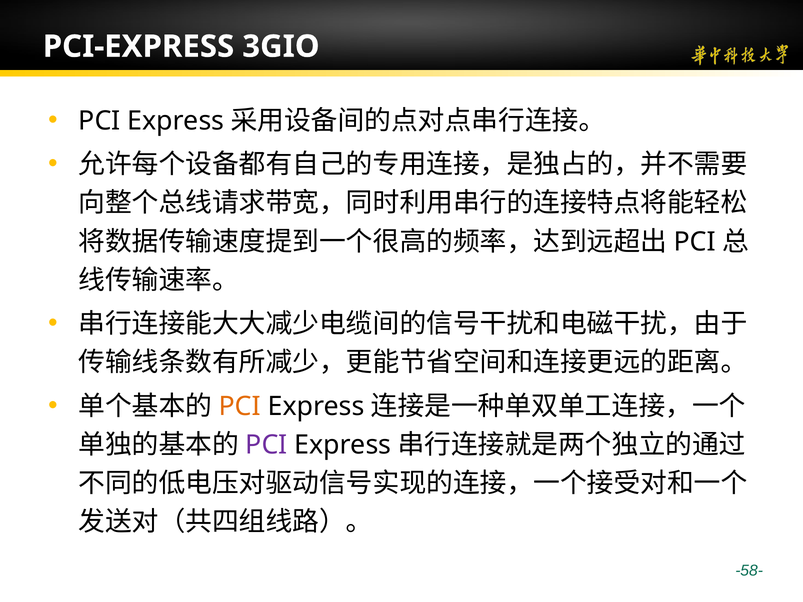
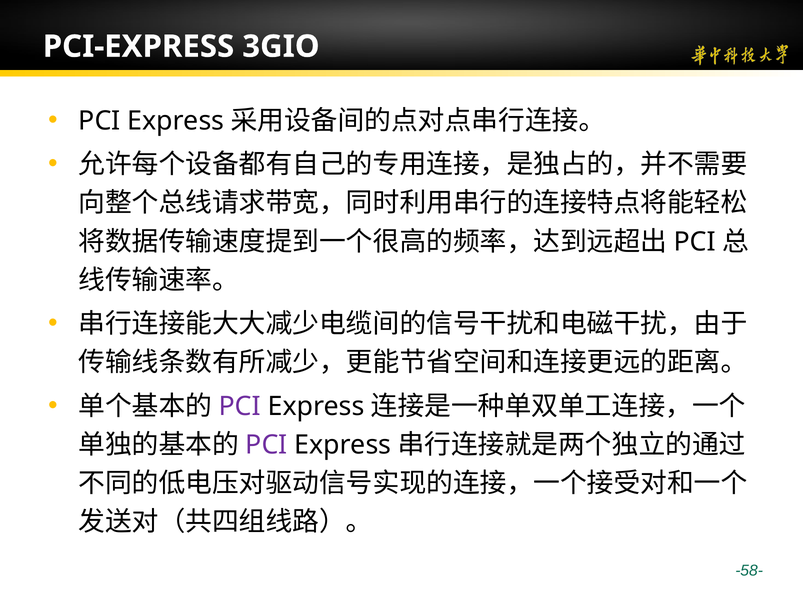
PCI colour: orange -> purple (240, 407)
